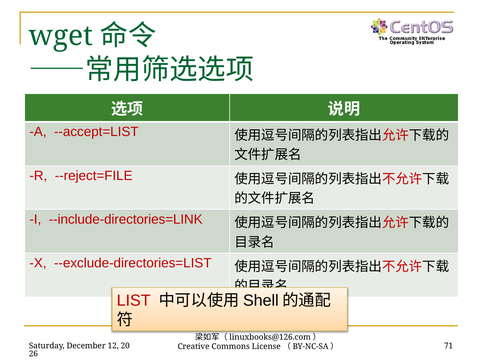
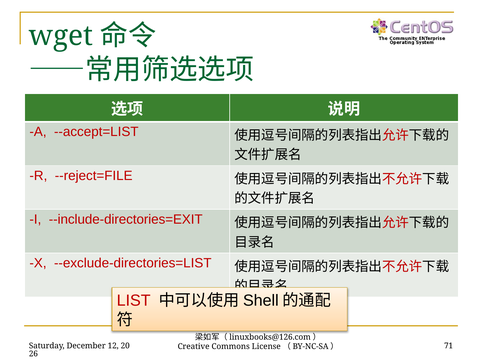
--include-directories=LINK: --include-directories=LINK -> --include-directories=EXIT (126, 219)
